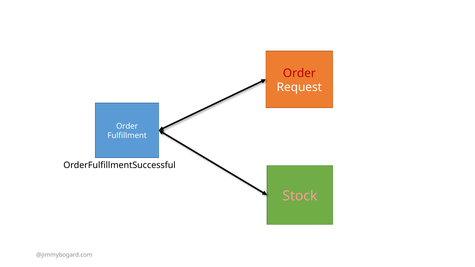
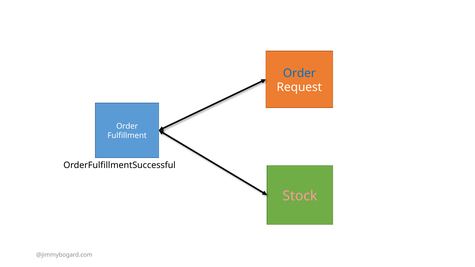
Order colour: red -> blue (299, 73)
